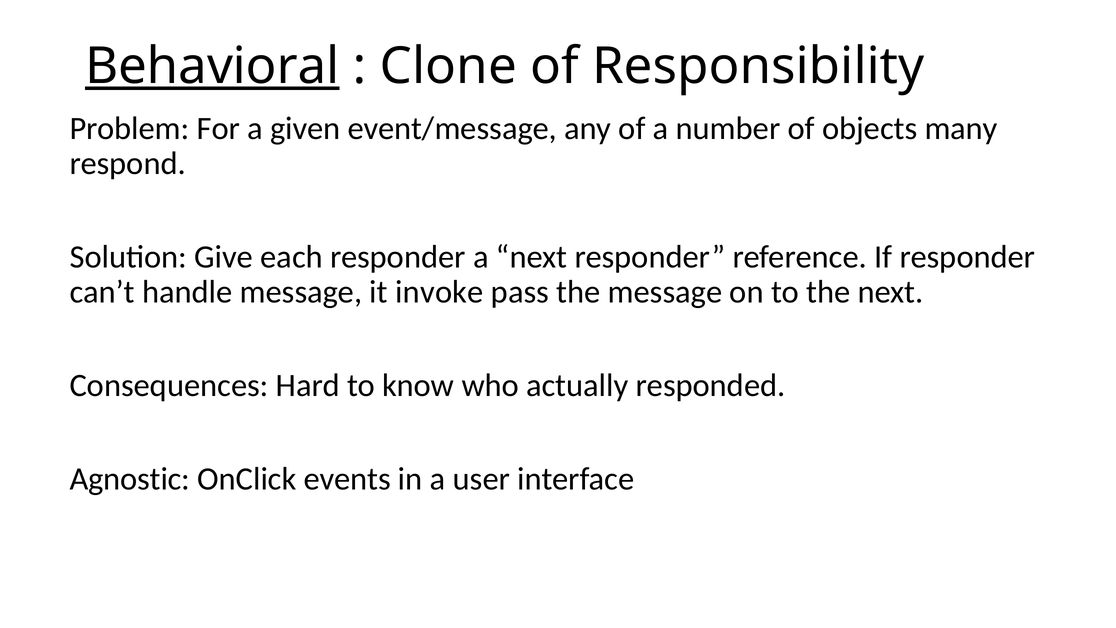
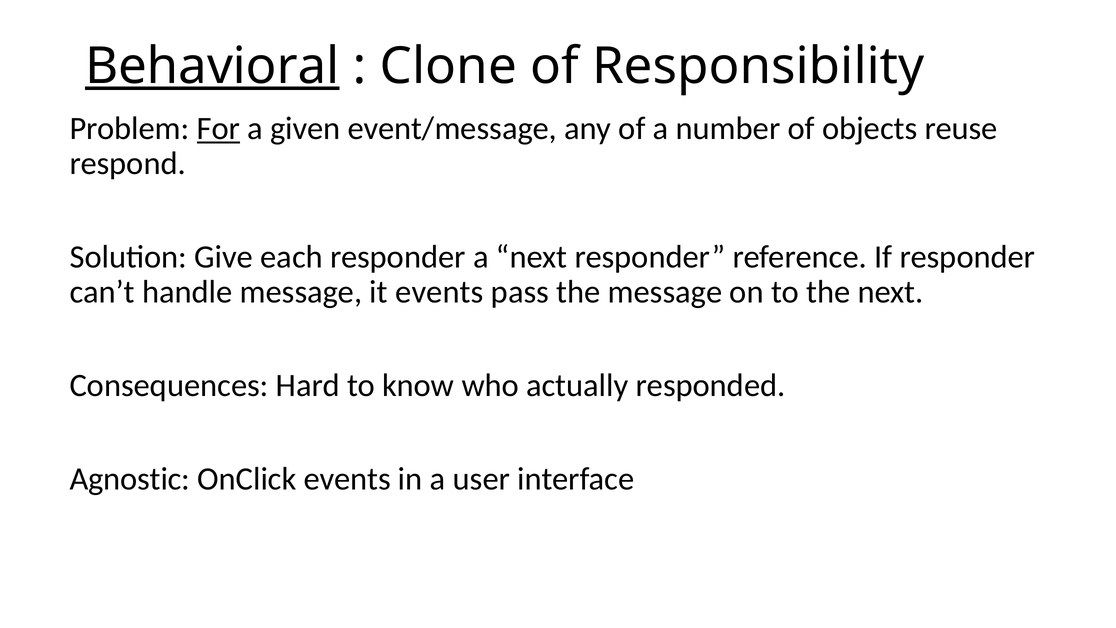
For underline: none -> present (219, 128)
many: many -> reuse (961, 128)
it invoke: invoke -> events (439, 292)
